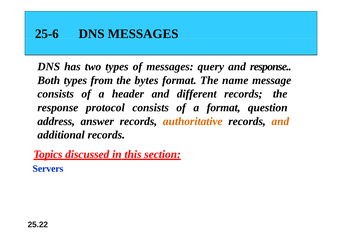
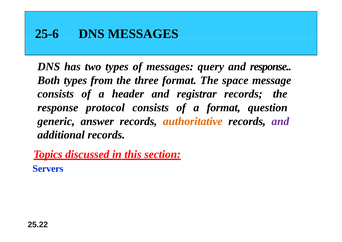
bytes: bytes -> three (147, 80)
name: name -> space (235, 80)
different: different -> registrar (197, 94)
address: address -> generic (56, 121)
and colour: orange -> purple (280, 121)
